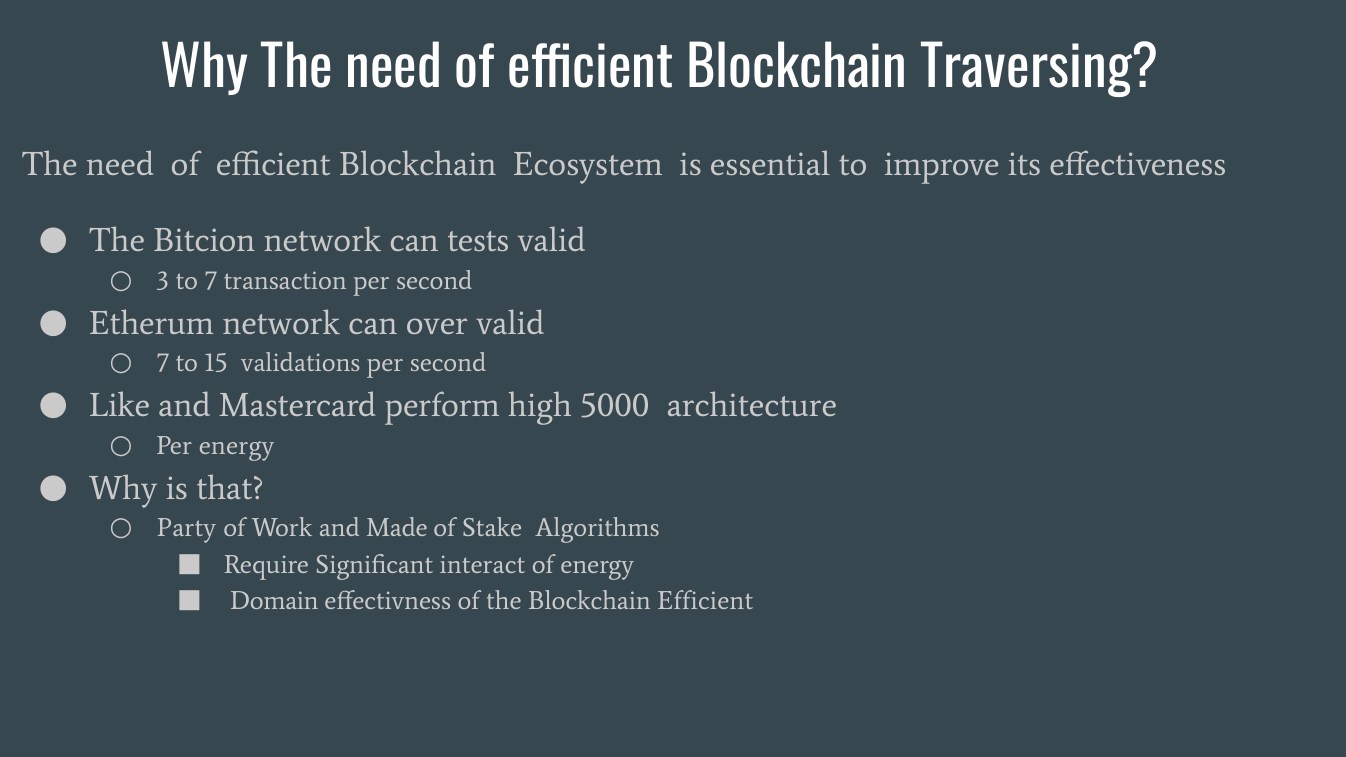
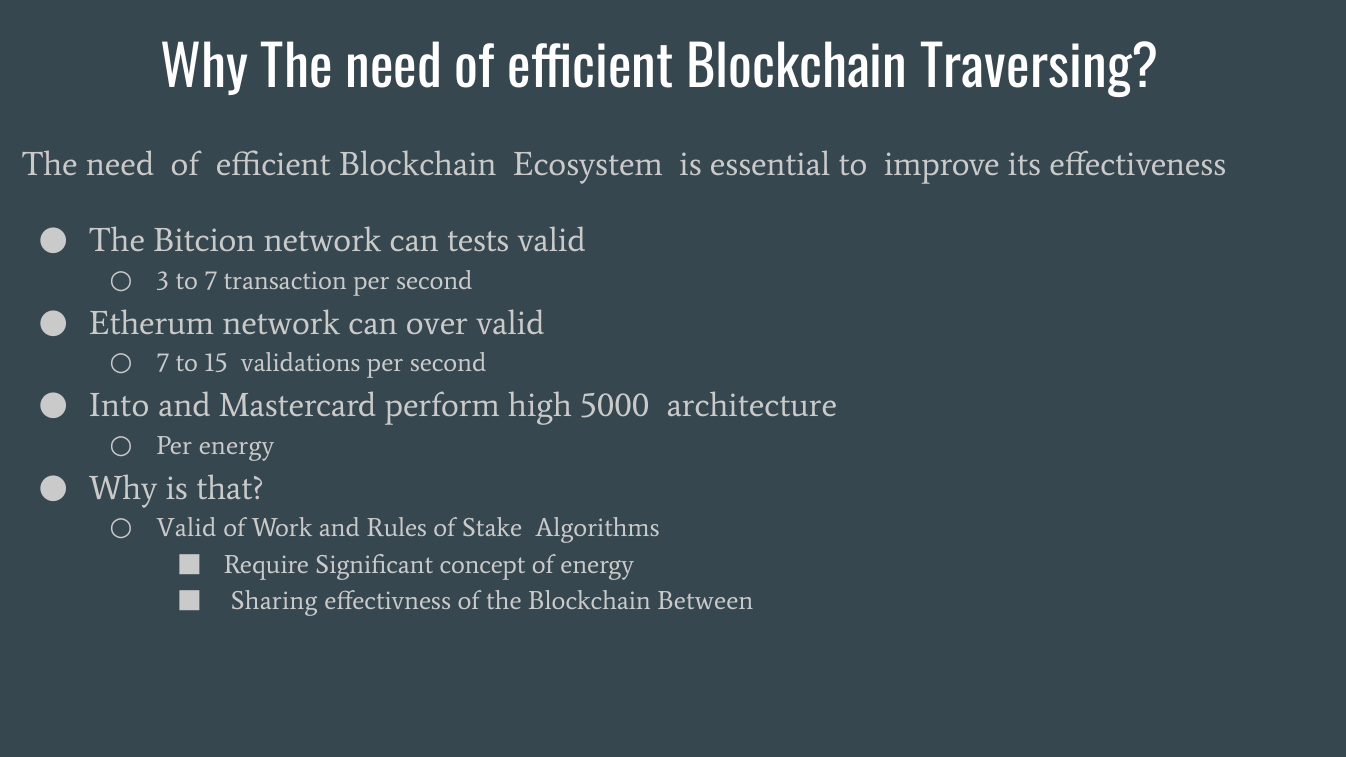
Like: Like -> Into (119, 406)
Party: Party -> Valid (186, 528)
Made: Made -> Rules (397, 528)
interact: interact -> concept (483, 565)
Domain: Domain -> Sharing (274, 601)
Blockchain Efficient: Efficient -> Between (705, 601)
